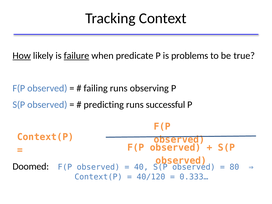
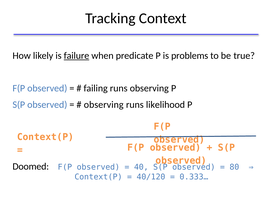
How underline: present -> none (22, 56)
predicting: predicting -> observing (104, 105)
successful: successful -> likelihood (165, 105)
